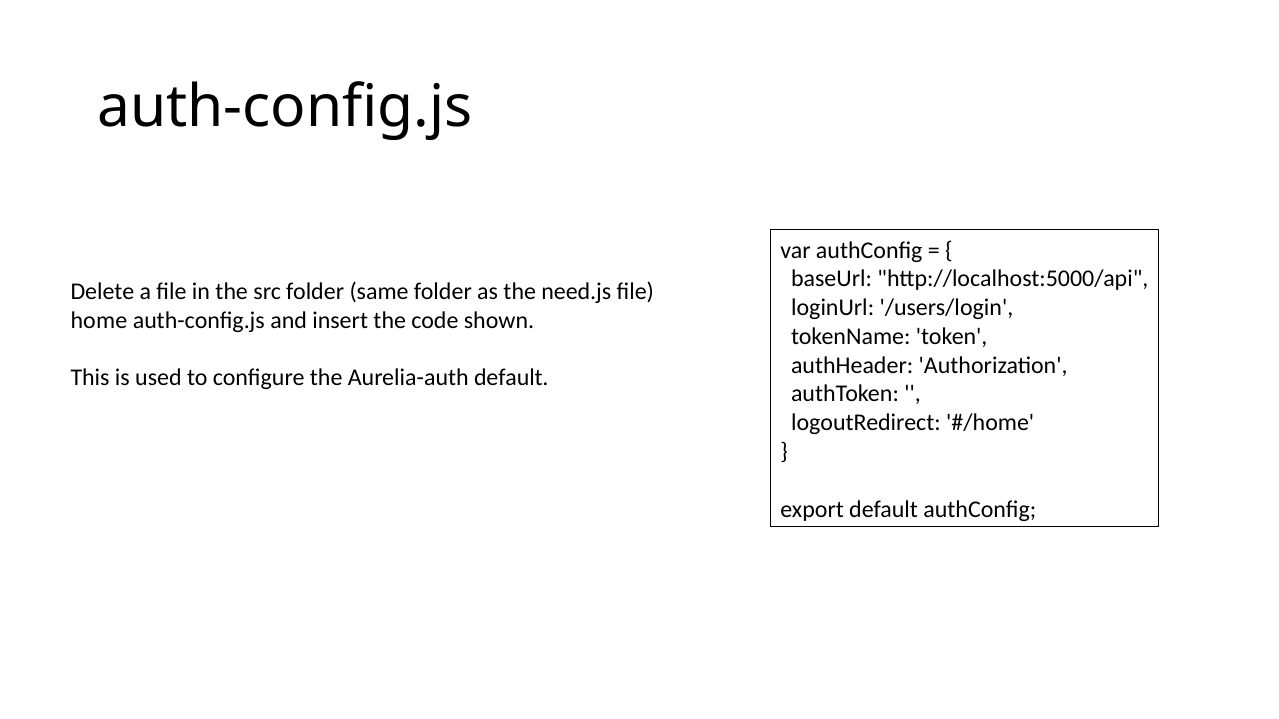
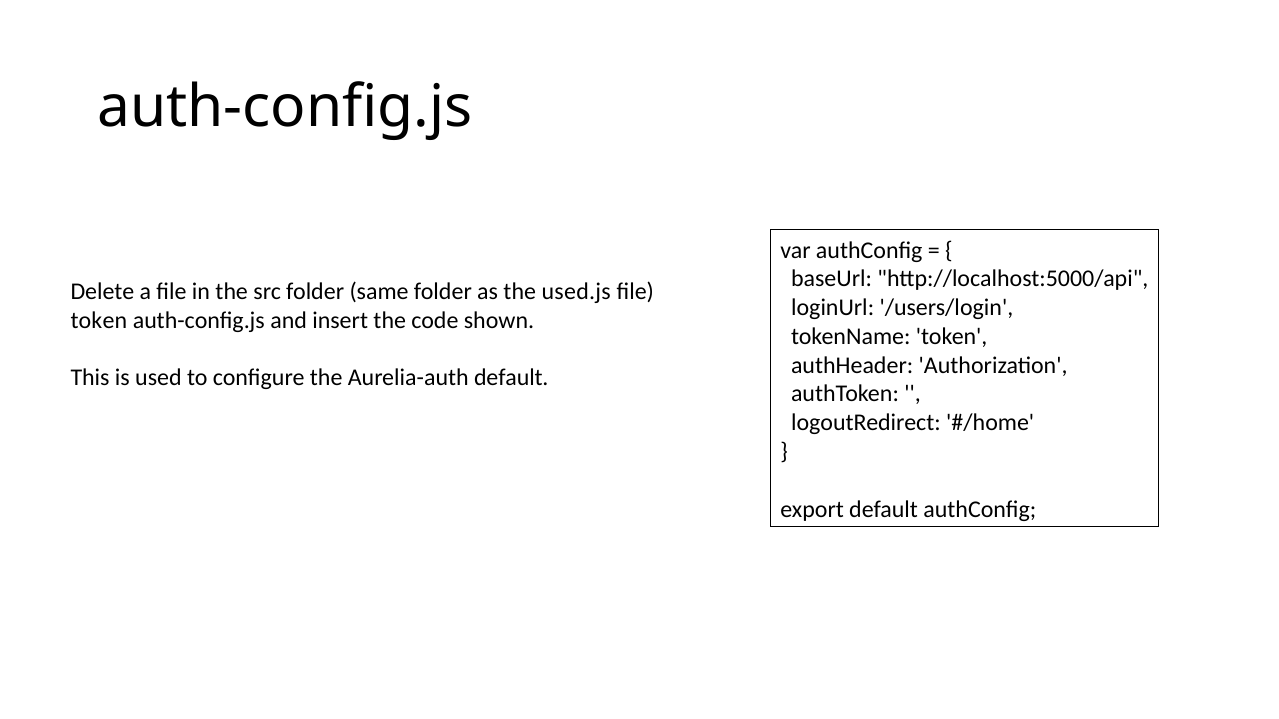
need.js: need.js -> used.js (576, 292)
home: home -> token (99, 321)
